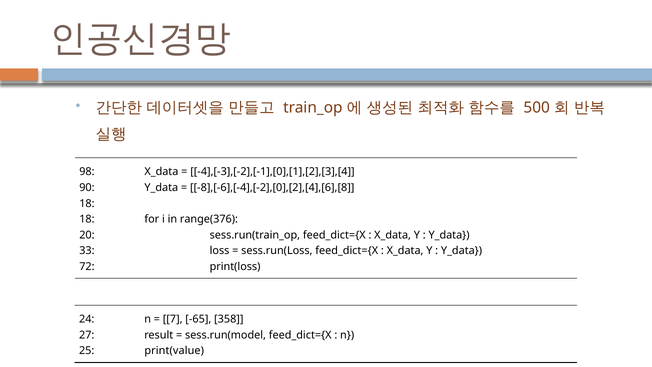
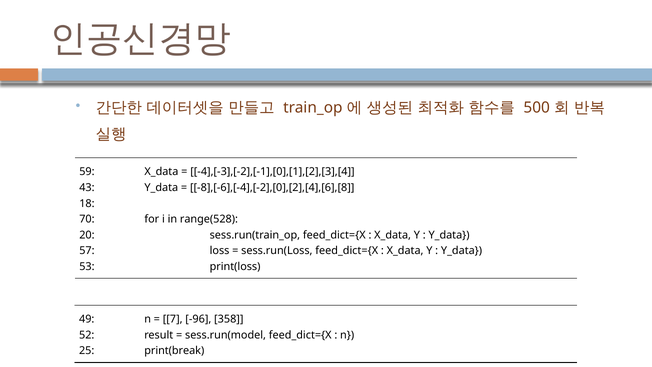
98: 98 -> 59 (87, 172)
90: 90 -> 43 (87, 187)
18: 18 -> 70 (87, 219)
range(376: range(376 -> range(528 (209, 219)
33: 33 -> 57 (87, 251)
72: 72 -> 53 (87, 267)
24: 24 -> 49 (87, 319)
-65: -65 -> -96 (198, 319)
27: 27 -> 52 (87, 335)
print(value: print(value -> print(break (174, 351)
